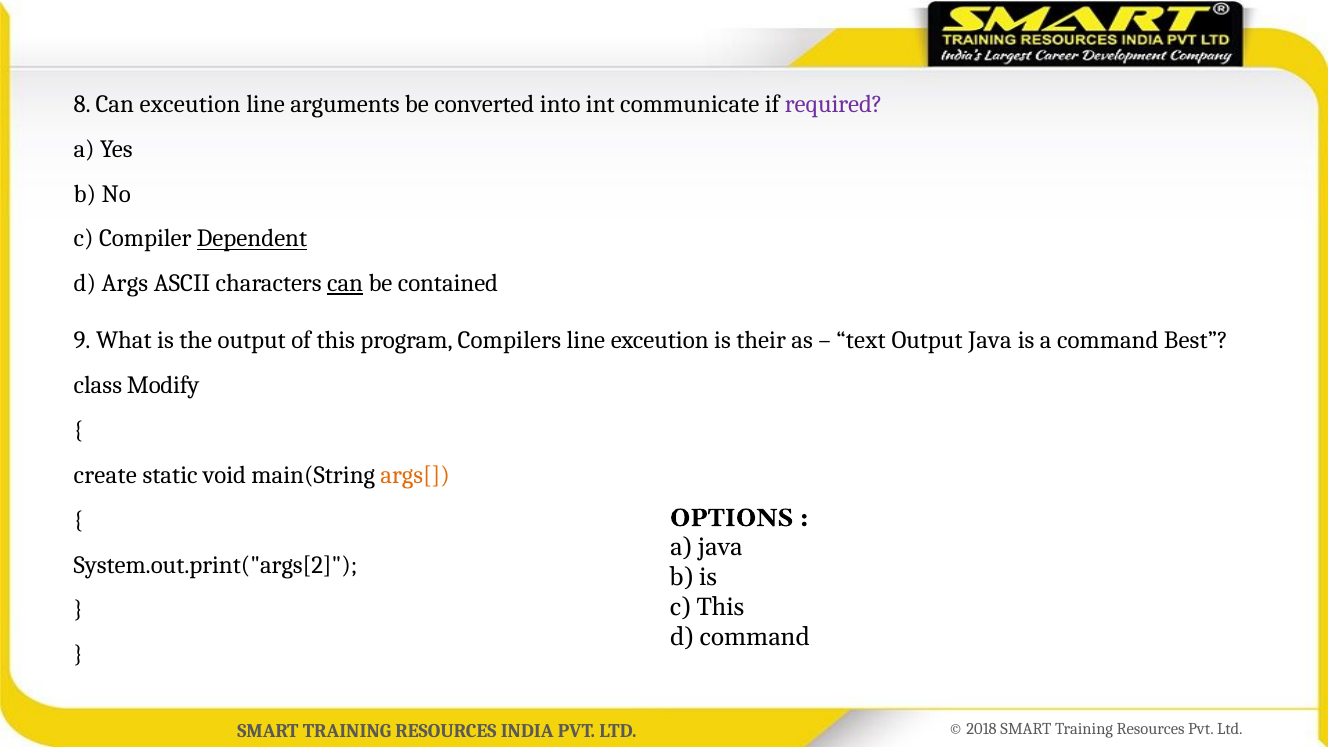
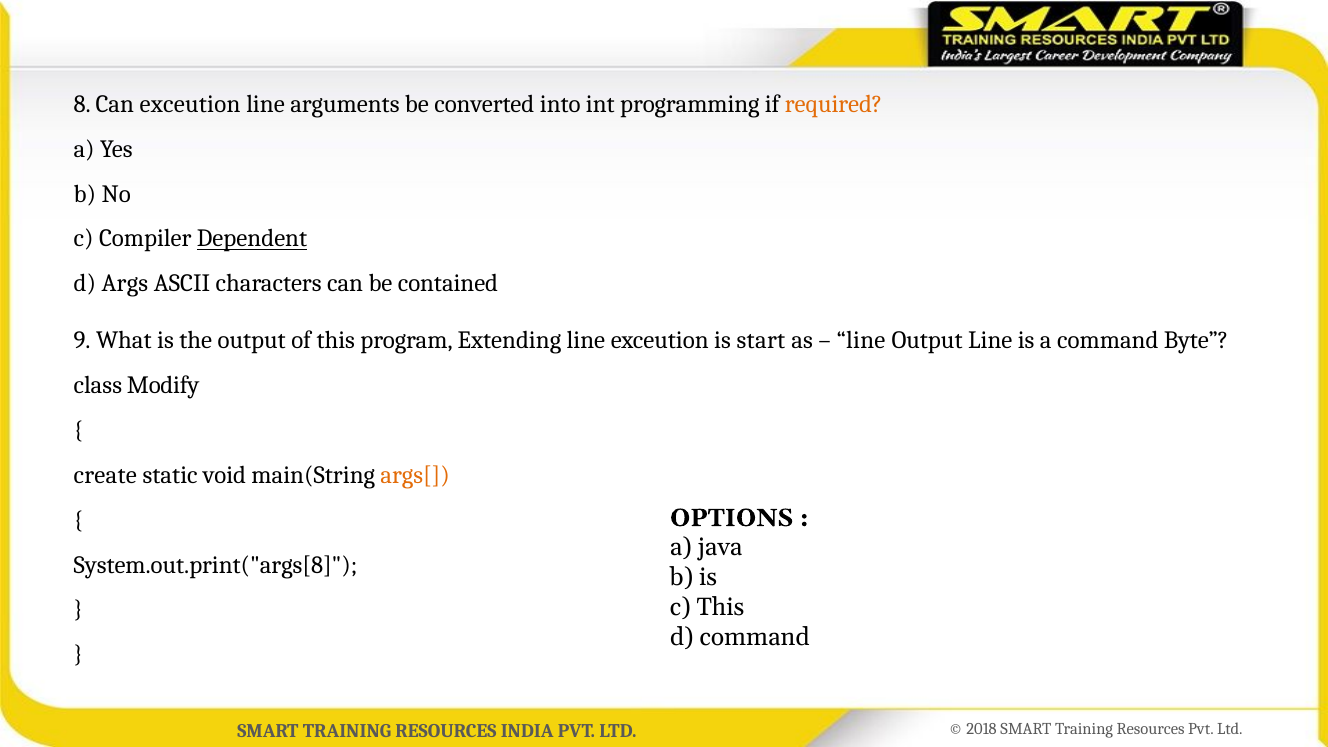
communicate: communicate -> programming (690, 104)
required colour: purple -> orange (834, 104)
can underline: present -> none (345, 283)
Compilers: Compilers -> Extending (509, 341)
their: their -> start (761, 341)
text: text -> line (861, 341)
Output Java: Java -> Line (990, 341)
Best: Best -> Byte (1196, 341)
System.out.print("args[2: System.out.print("args[2 -> System.out.print("args[8 (216, 565)
